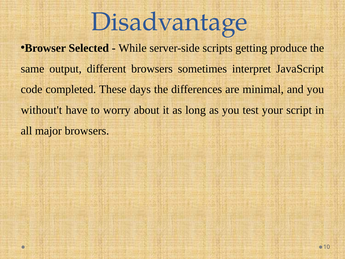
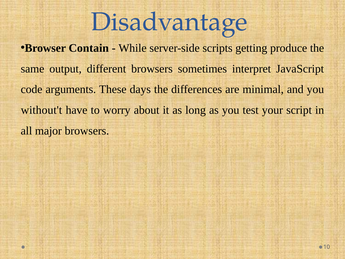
Selected: Selected -> Contain (89, 48)
completed: completed -> arguments (71, 89)
